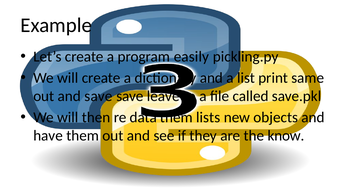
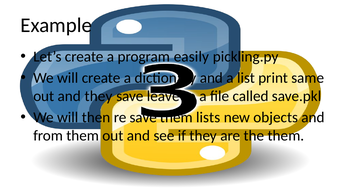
and save: save -> they (99, 96)
re data: data -> save (143, 117)
have: have -> from (48, 136)
the know: know -> them (286, 136)
